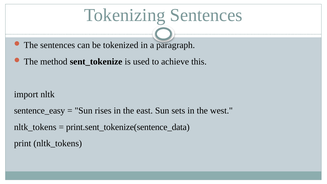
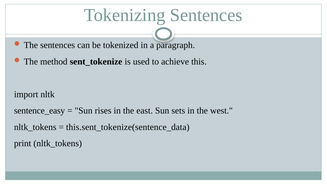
print.sent_tokenize(sentence_data: print.sent_tokenize(sentence_data -> this.sent_tokenize(sentence_data (128, 127)
